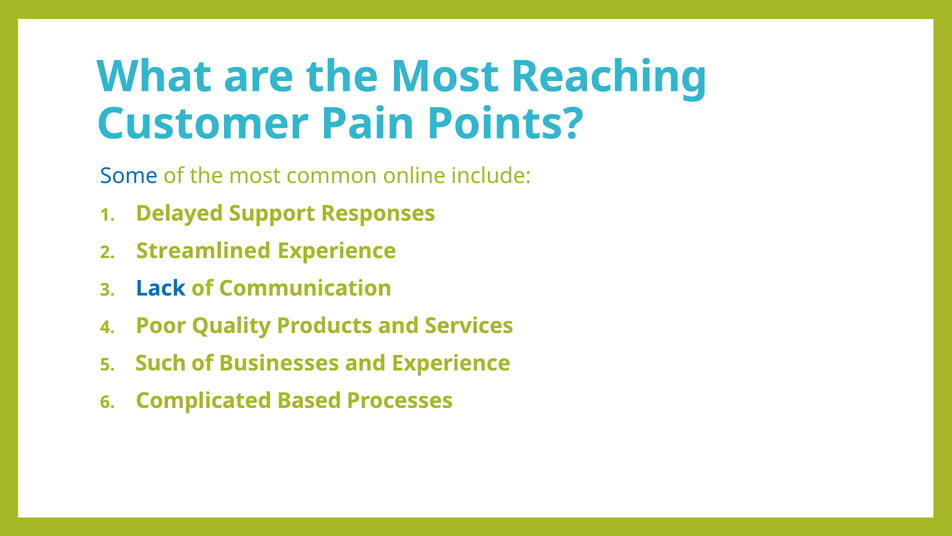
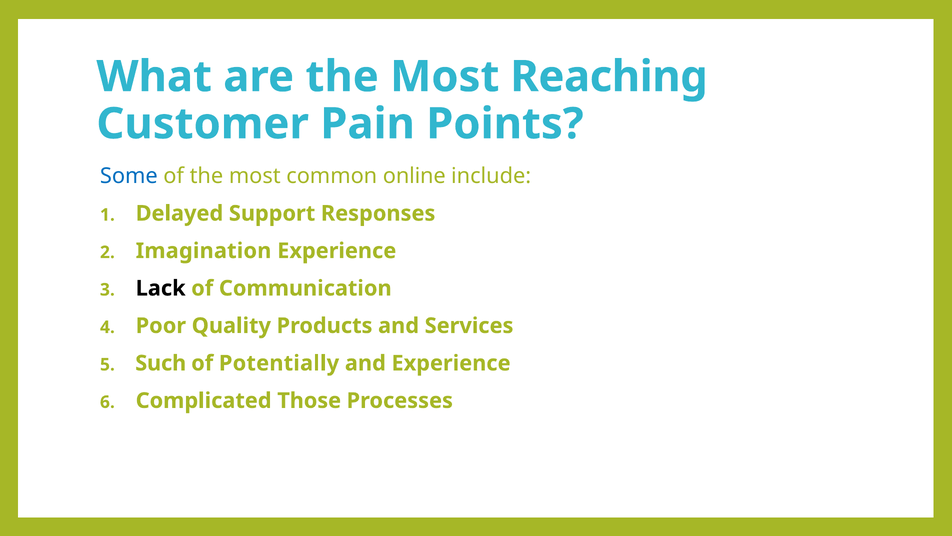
Streamlined: Streamlined -> Imagination (204, 251)
Lack colour: blue -> black (161, 288)
Businesses: Businesses -> Potentially (279, 363)
Based: Based -> Those (309, 400)
